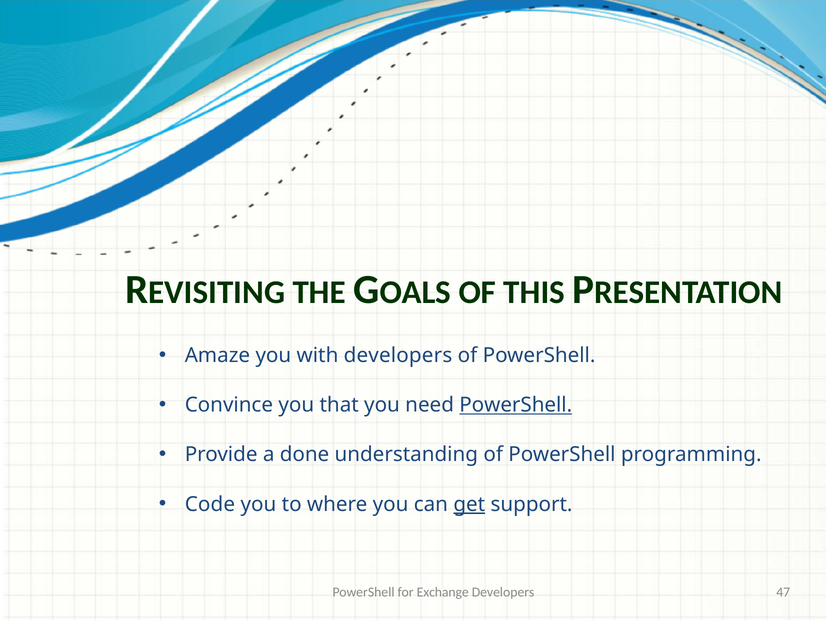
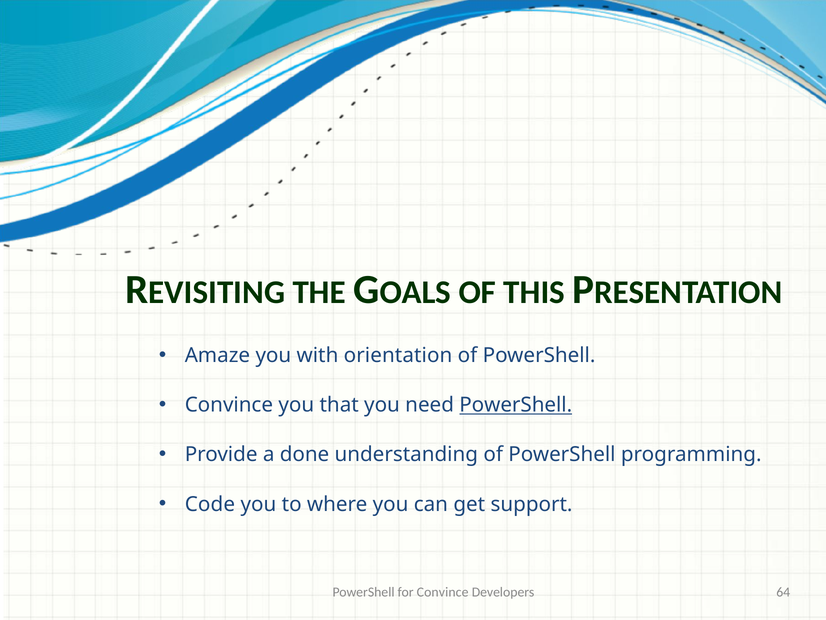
with developers: developers -> orientation (398, 355)
get underline: present -> none (469, 504)
for Exchange: Exchange -> Convince (443, 592)
47: 47 -> 64 (783, 591)
